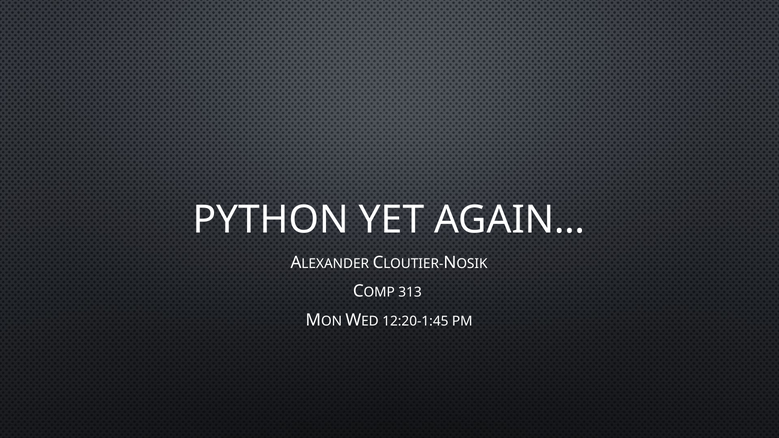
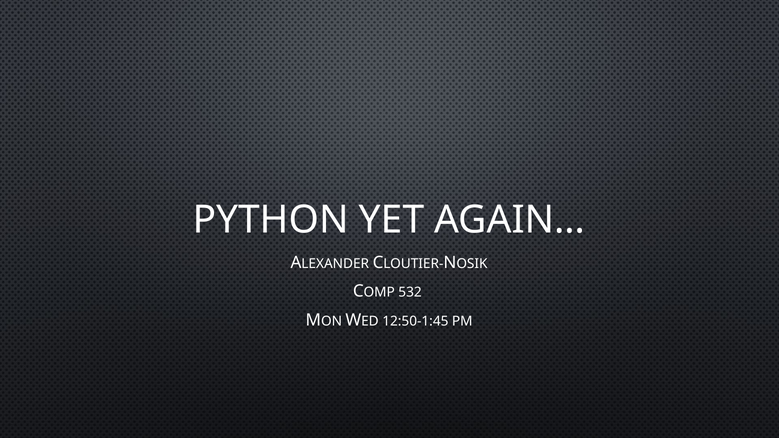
313: 313 -> 532 (410, 292)
12:20-1:45: 12:20-1:45 -> 12:50-1:45 (415, 321)
